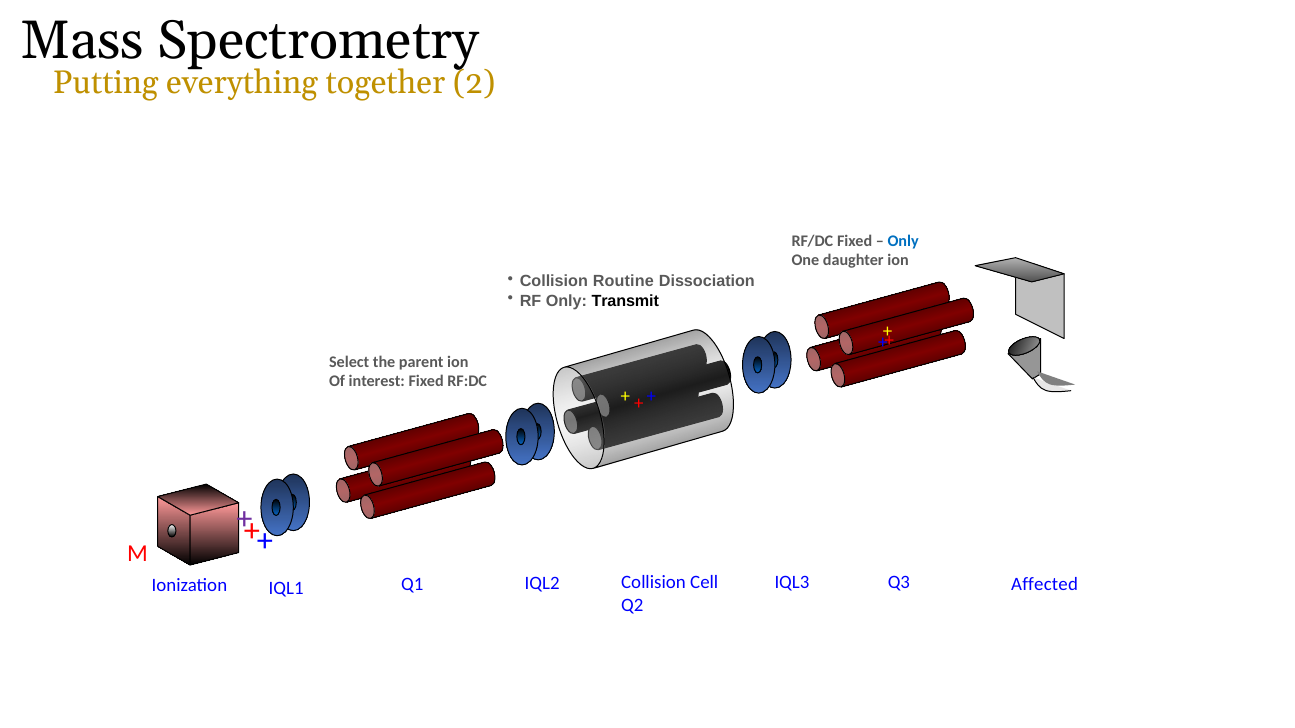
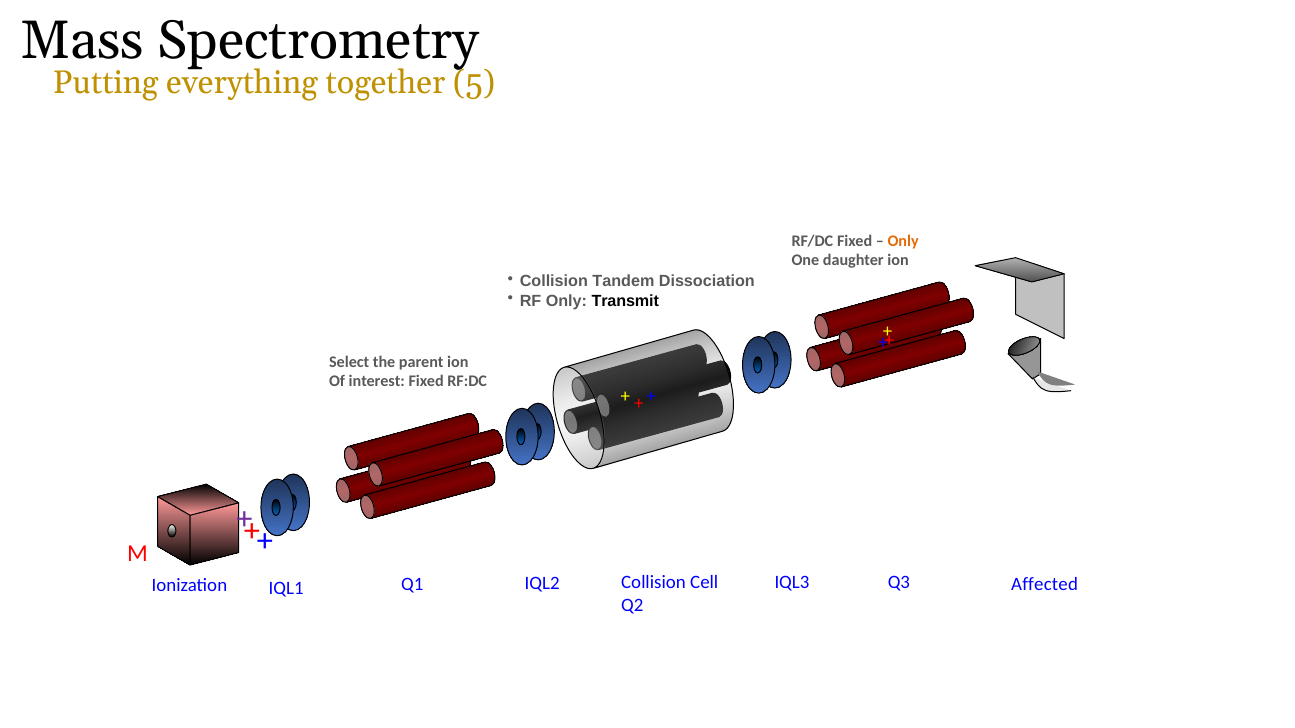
2: 2 -> 5 (474, 82)
Only colour: blue -> orange (903, 241)
Routine: Routine -> Tandem (623, 281)
